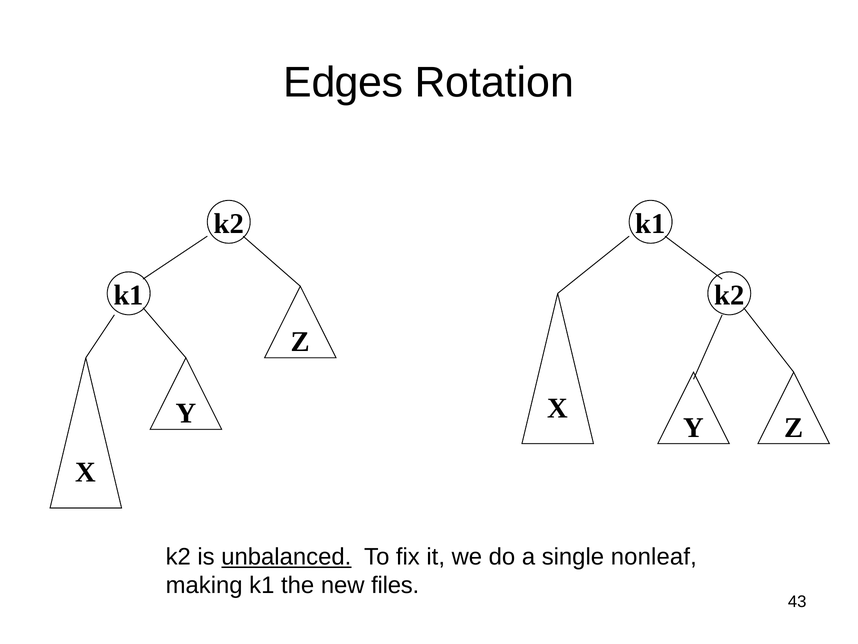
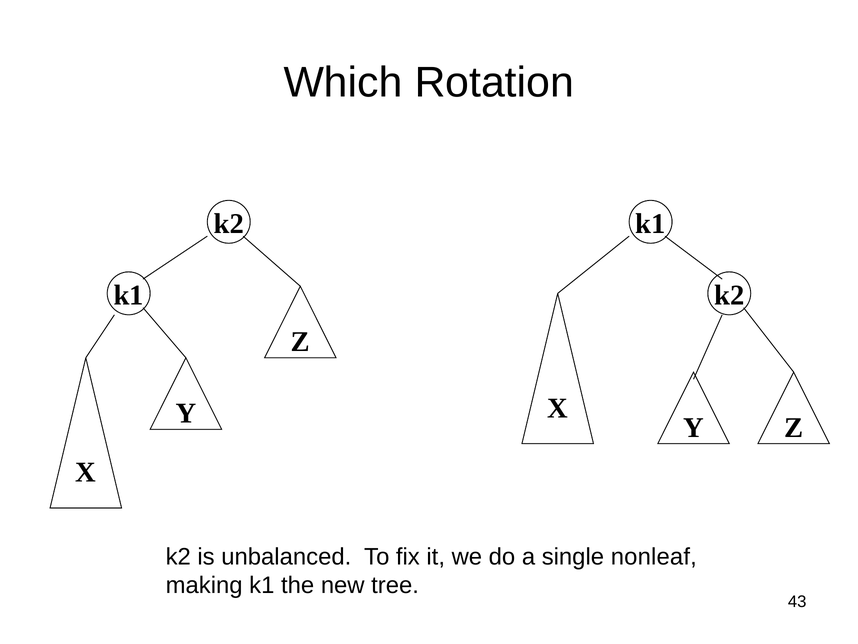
Edges: Edges -> Which (343, 82)
unbalanced underline: present -> none (286, 556)
files: files -> tree (395, 585)
